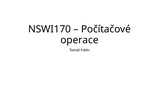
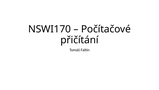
operace: operace -> přičítání (79, 40)
